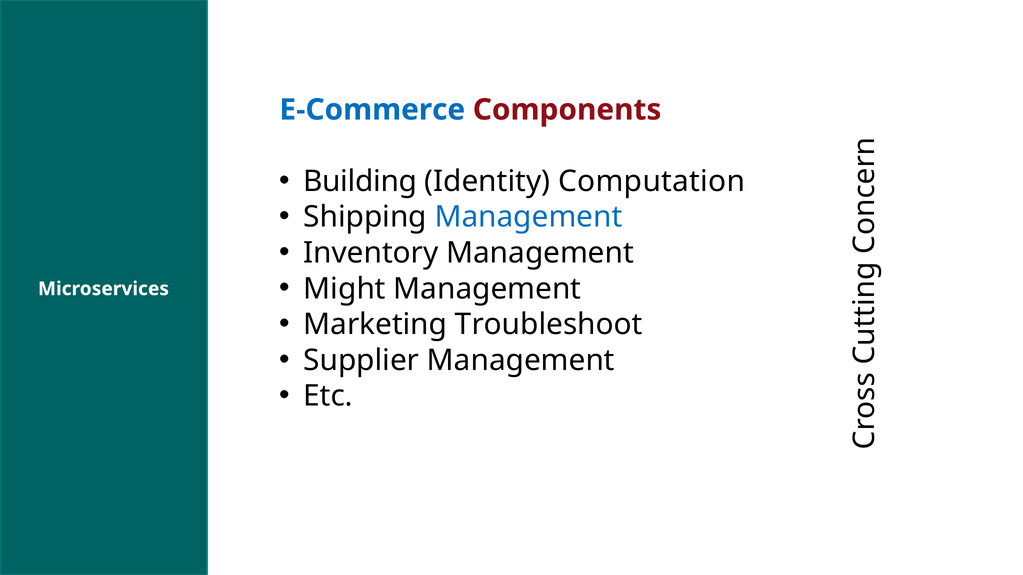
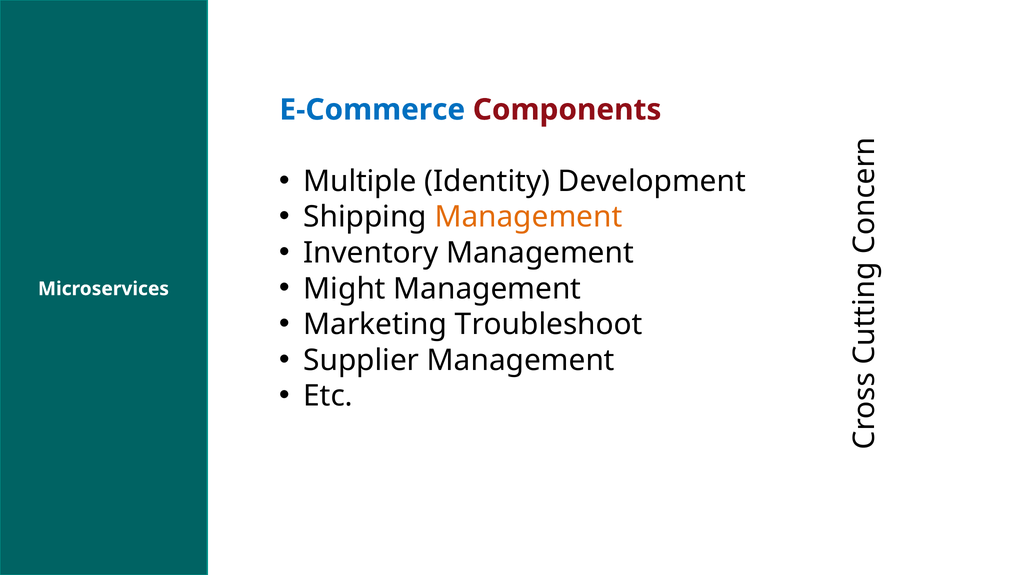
Building: Building -> Multiple (360, 181)
Computation: Computation -> Development (652, 181)
Management colour: blue -> orange (528, 217)
